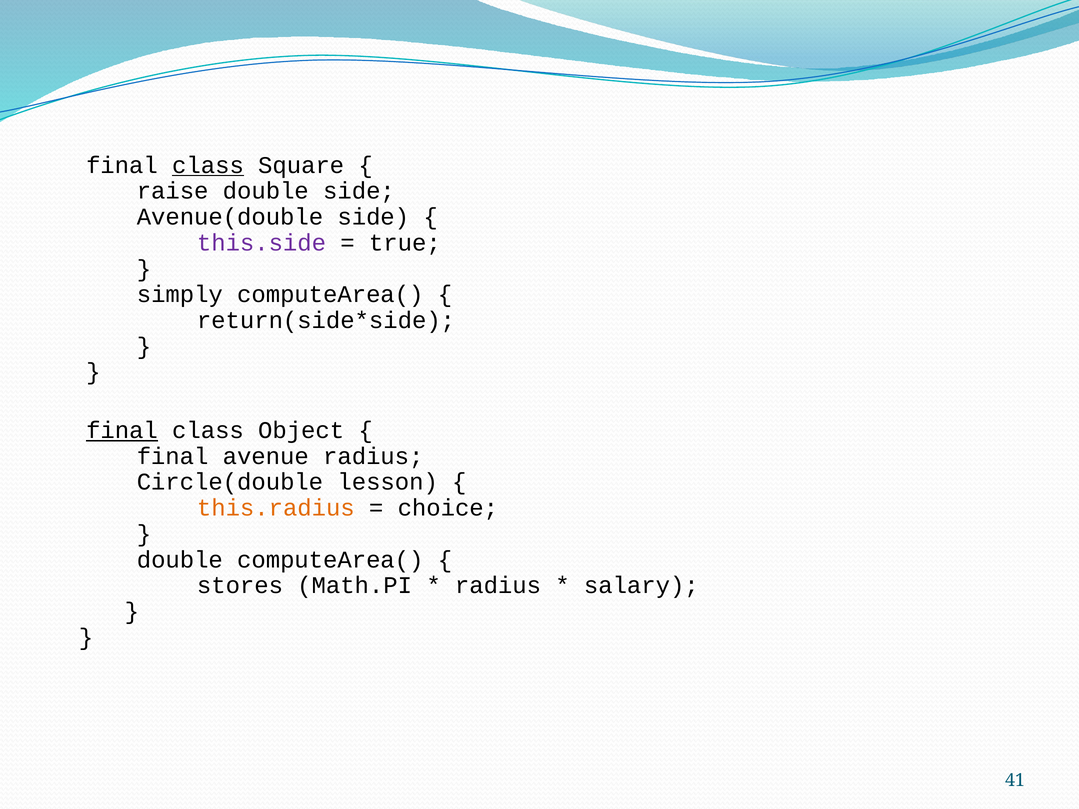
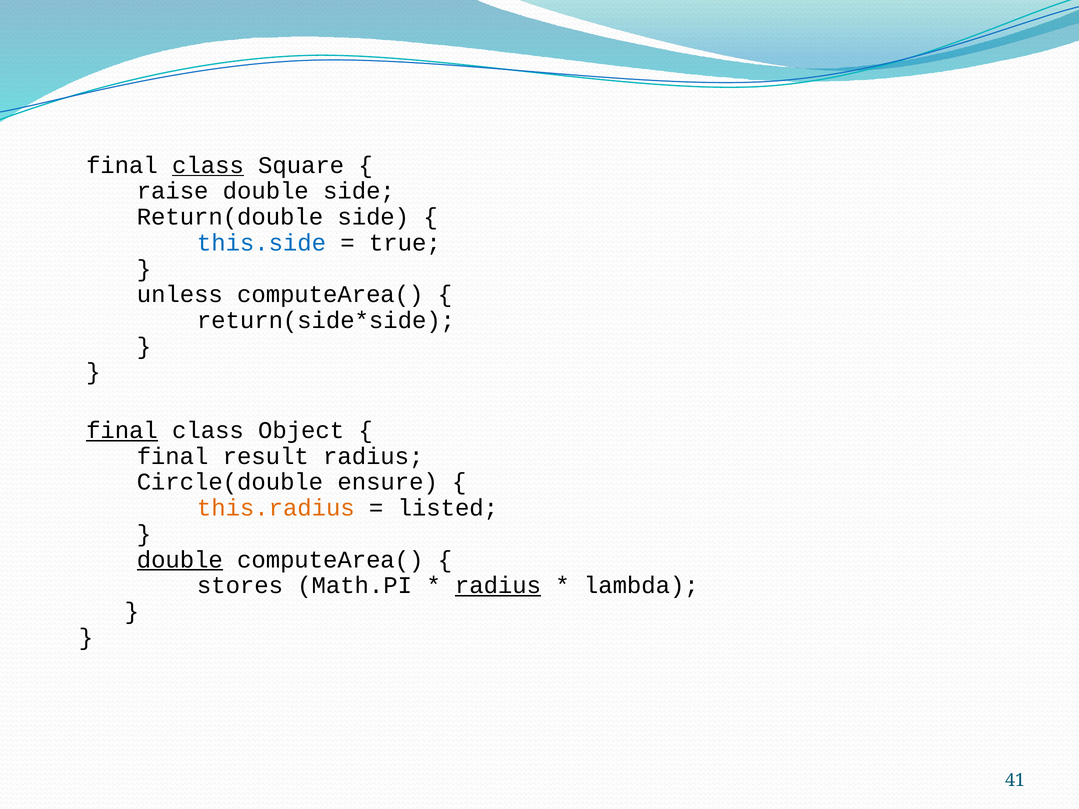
Avenue(double: Avenue(double -> Return(double (230, 217)
this.side colour: purple -> blue (261, 243)
simply: simply -> unless (180, 295)
avenue: avenue -> result (266, 456)
lesson: lesson -> ensure (388, 482)
choice: choice -> listed (448, 508)
double underline: none -> present (180, 560)
radius underline: none -> present (498, 586)
salary: salary -> lambda (641, 586)
